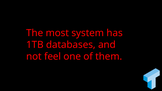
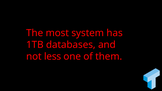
feel: feel -> less (53, 57)
